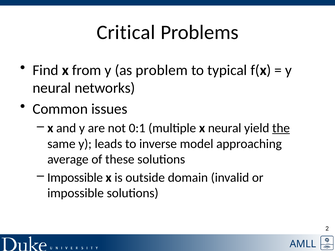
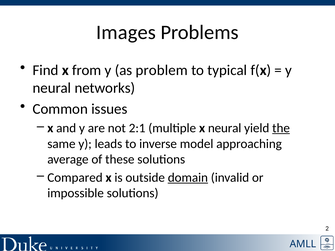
Critical: Critical -> Images (126, 32)
0:1: 0:1 -> 2:1 (137, 128)
Impossible: Impossible -> Compared (75, 178)
domain underline: none -> present (188, 178)
